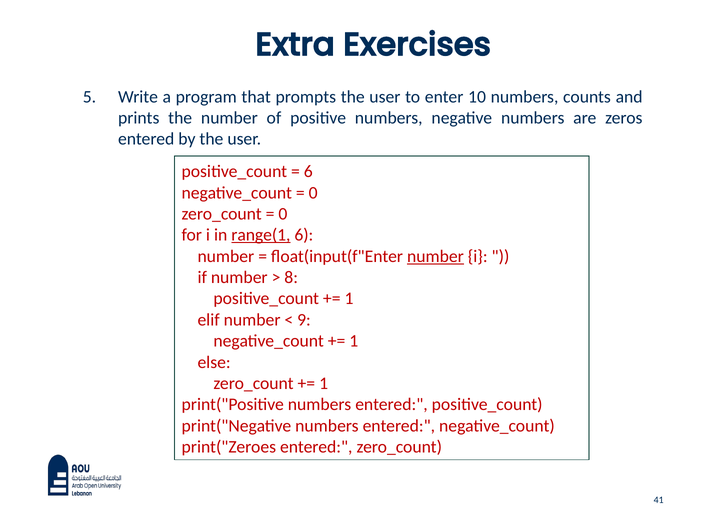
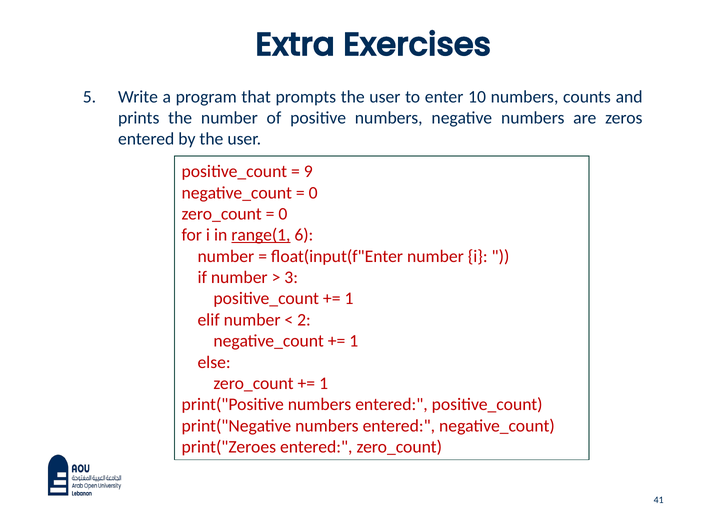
6: 6 -> 9 (308, 171)
number underline: present -> none (435, 256)
8: 8 -> 3 (291, 277)
9: 9 -> 2 (304, 320)
